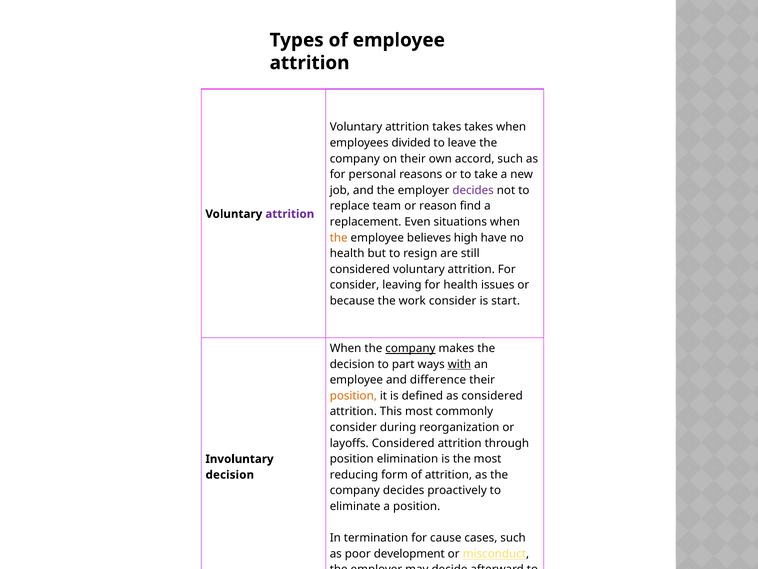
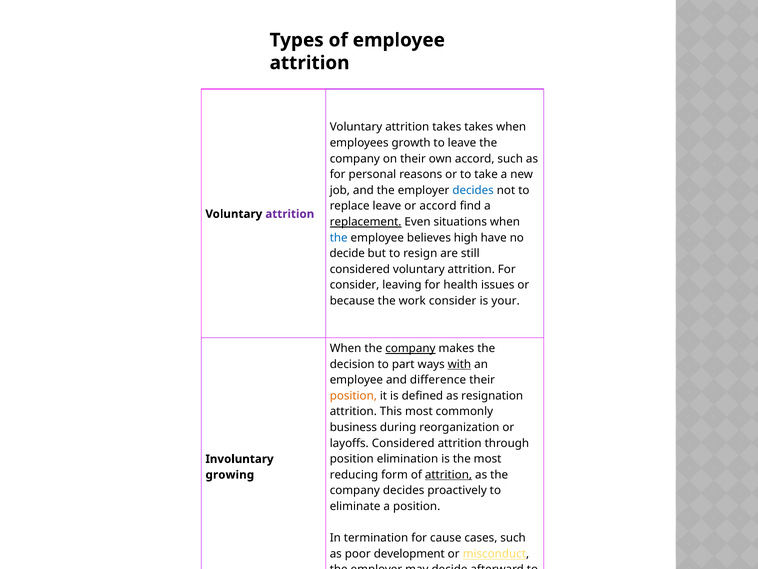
divided: divided -> growth (411, 143)
decides colour: purple -> blue (473, 190)
replace team: team -> leave (387, 206)
or reason: reason -> accord (438, 206)
replacement underline: none -> present (366, 222)
the colour: orange -> blue (339, 238)
health: health -> decide (347, 253)
start: start -> your (506, 301)
as considered: considered -> resignation (492, 396)
consider: consider -> business (353, 427)
attrition underline: none -> present (448, 474)
decision: decision -> growing (230, 474)
